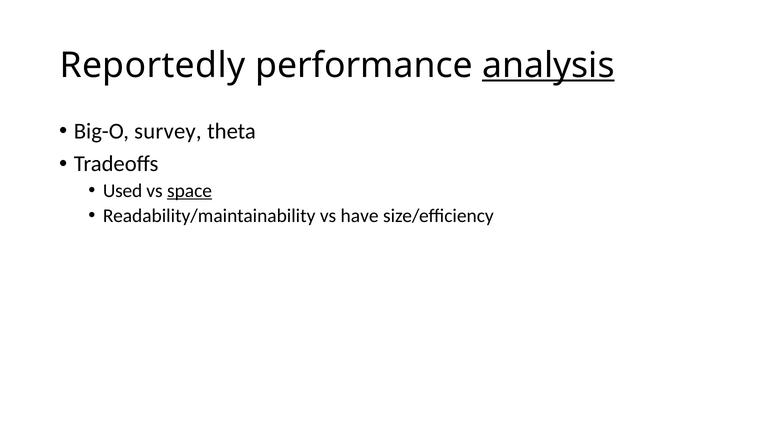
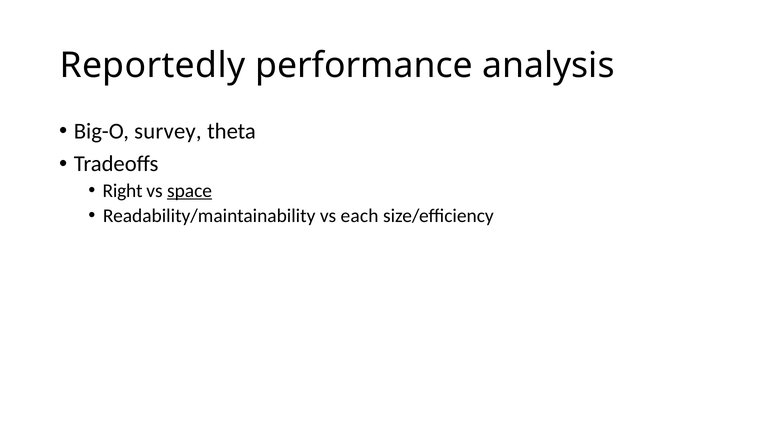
analysis underline: present -> none (548, 65)
Used: Used -> Right (123, 191)
have: have -> each (360, 216)
